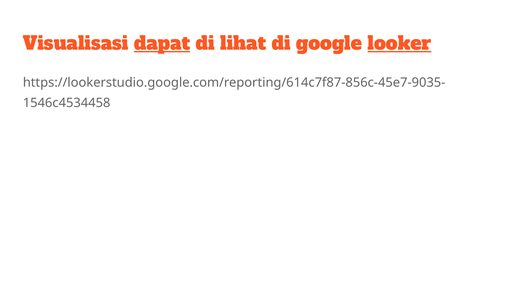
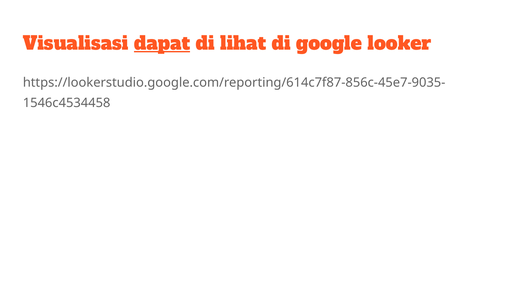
looker underline: present -> none (399, 44)
